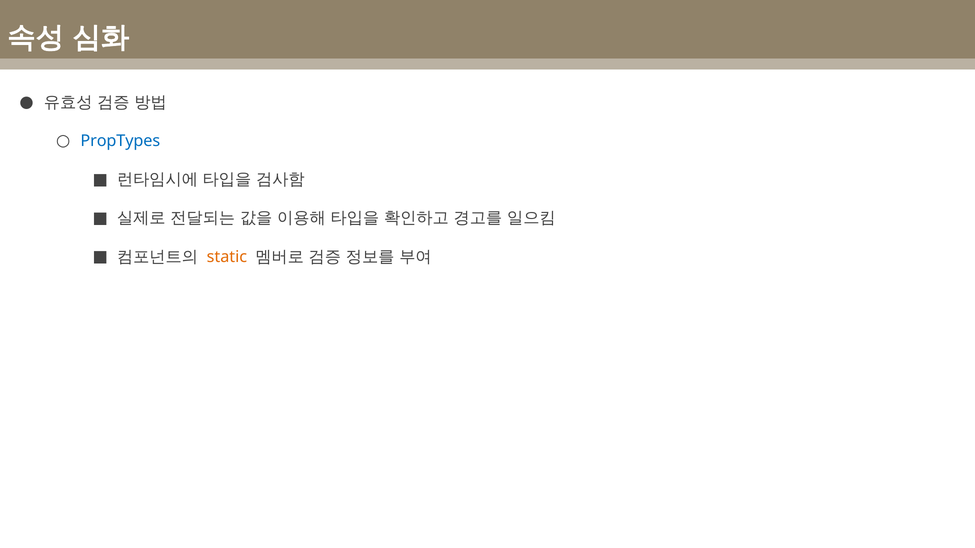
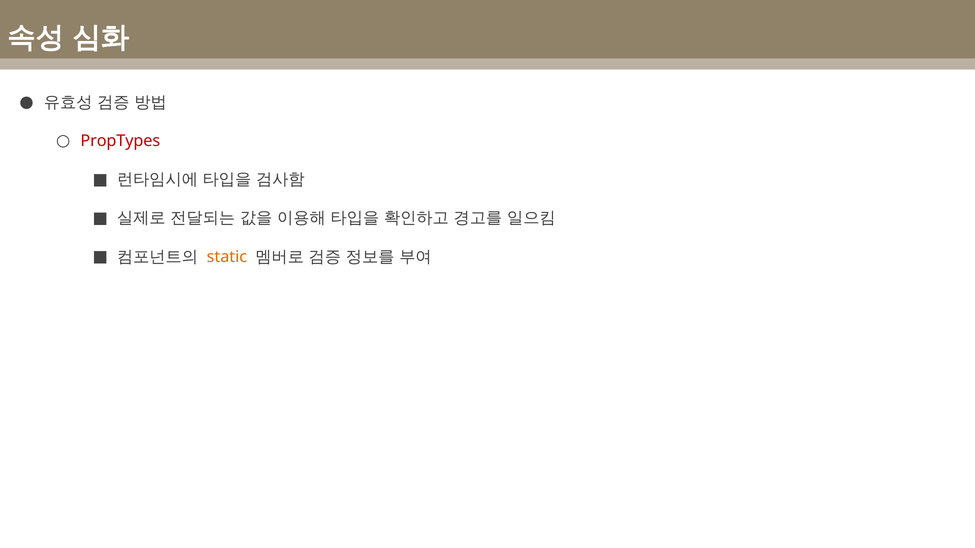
PropTypes colour: blue -> red (120, 141)
